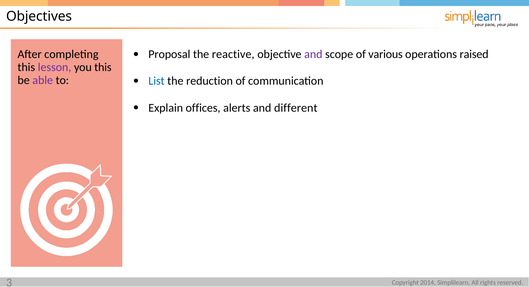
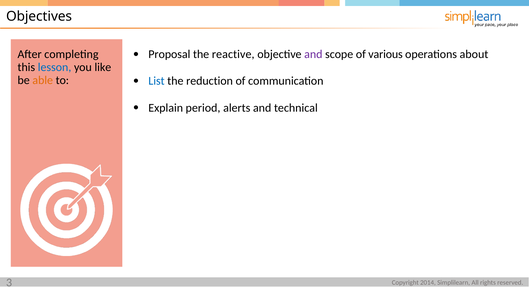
raised: raised -> about (474, 54)
lesson colour: purple -> blue (55, 67)
you this: this -> like (103, 67)
able colour: purple -> orange (43, 80)
offices: offices -> period (203, 108)
different: different -> technical (296, 108)
